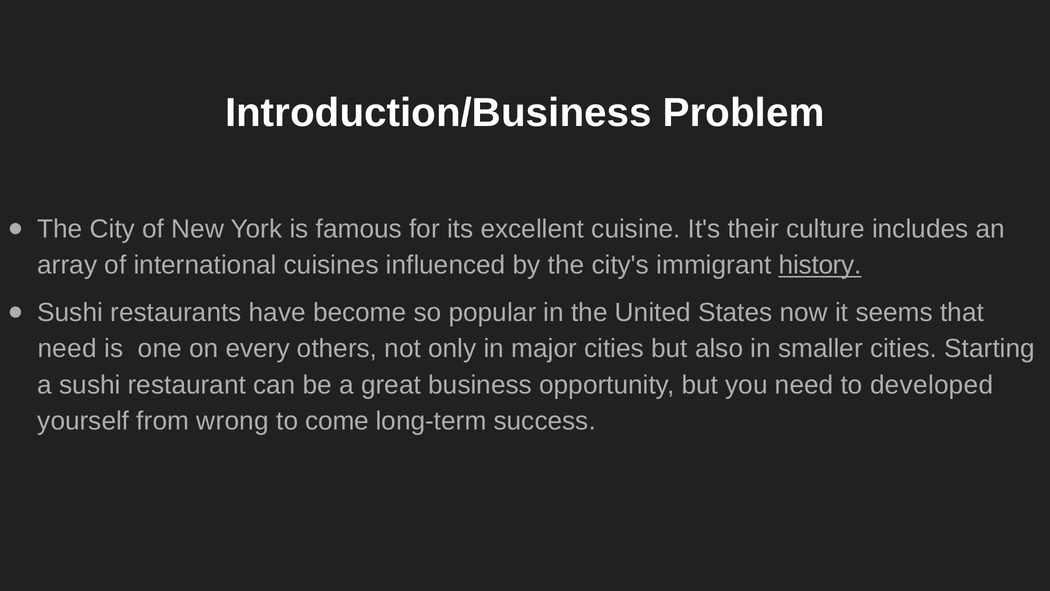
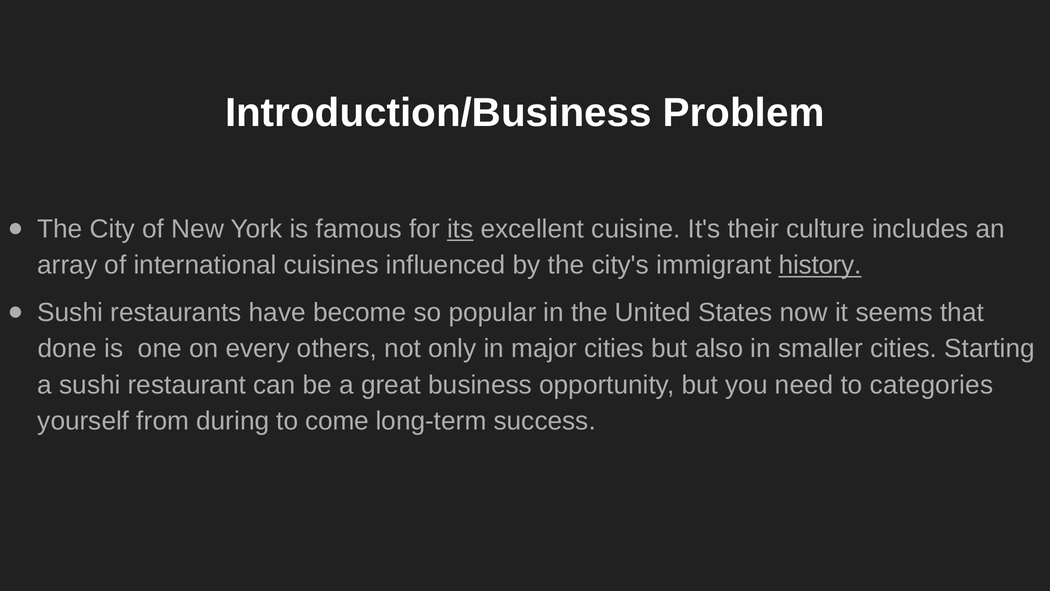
its underline: none -> present (460, 229)
need: need -> done (67, 348)
developed: developed -> categories (932, 385)
wrong: wrong -> during (233, 421)
